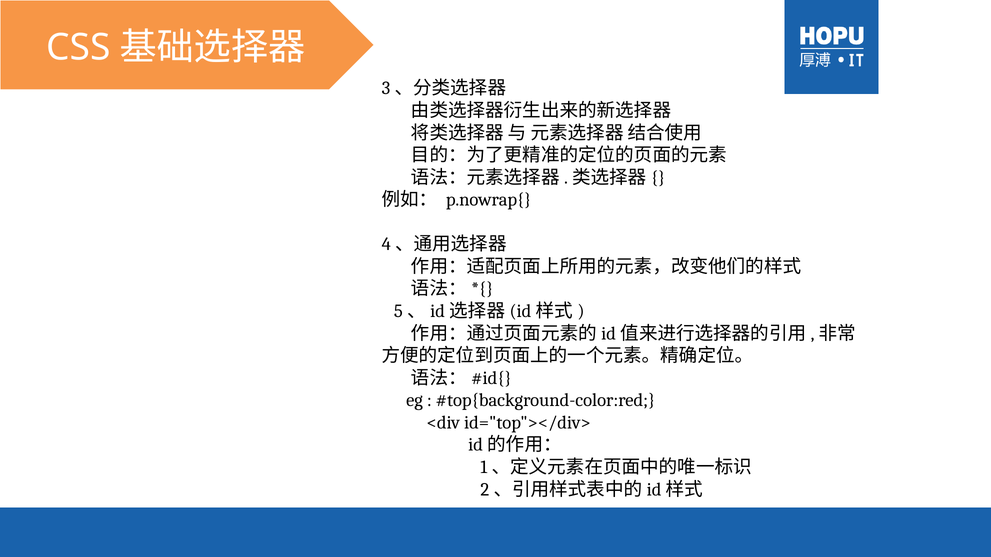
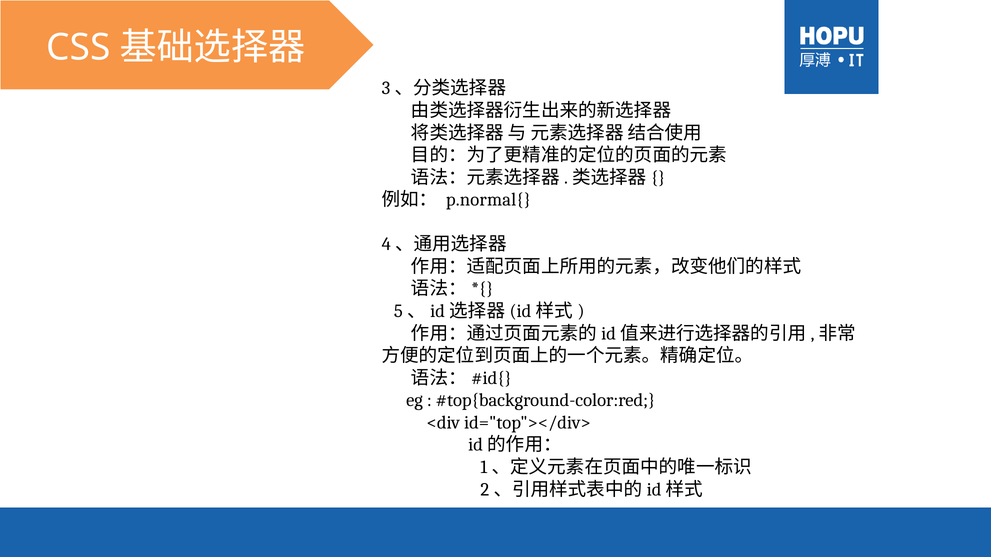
p.nowrap{: p.nowrap{ -> p.normal{ (488, 200)
